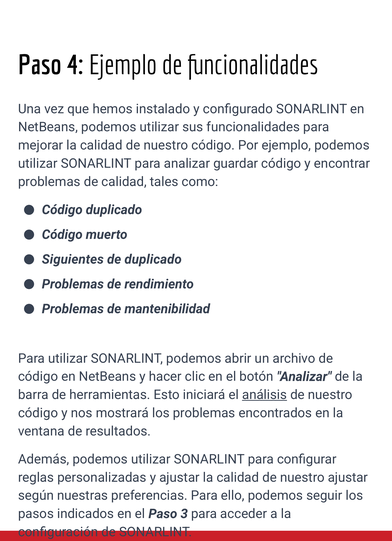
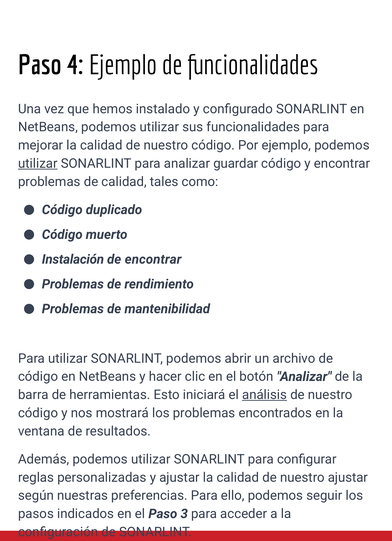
utilizar underline: none -> present (38, 164)
Siguientes: Siguientes -> Instalación (73, 259)
de duplicado: duplicado -> encontrar (153, 259)
